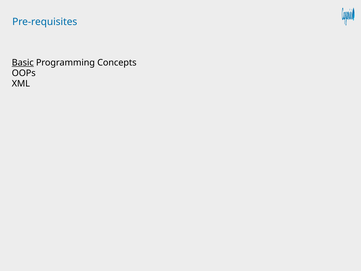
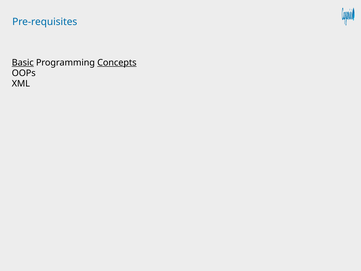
Concepts underline: none -> present (117, 62)
